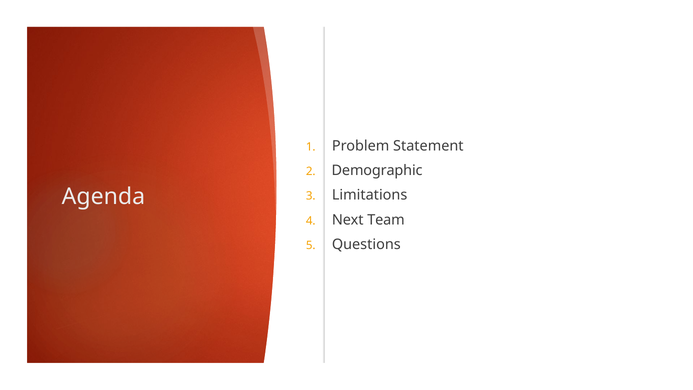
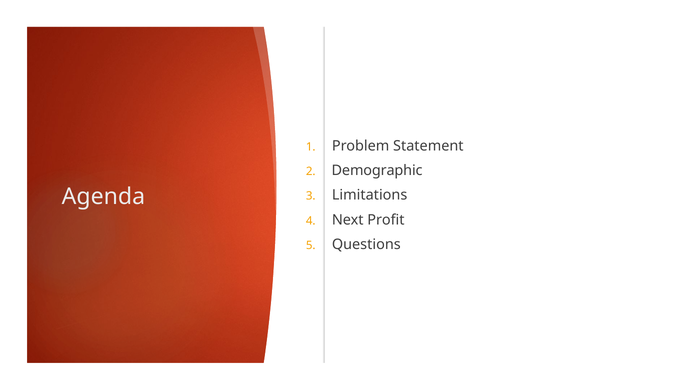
Team: Team -> Profit (386, 220)
